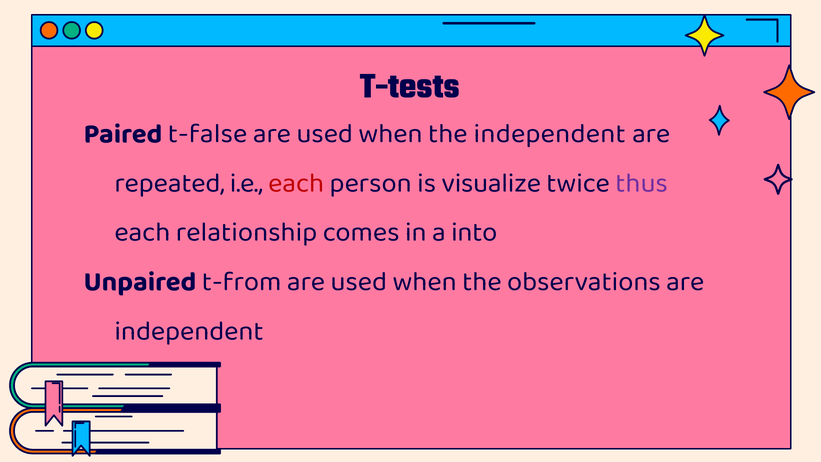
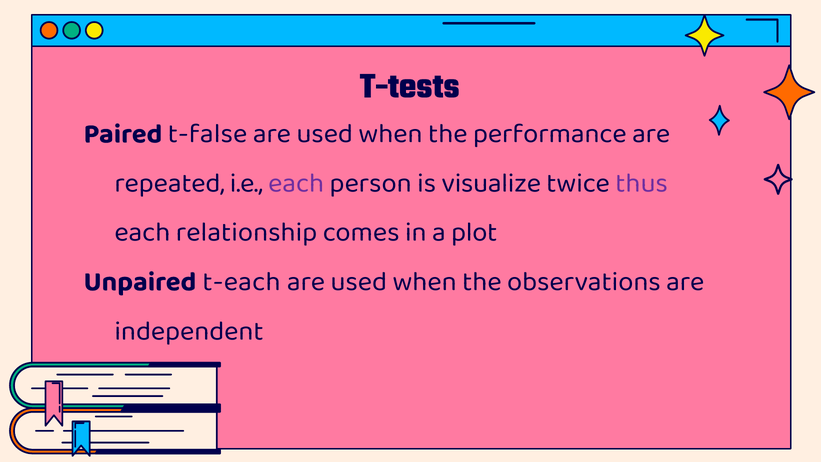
the independent: independent -> performance (550, 133)
each colour: red -> purple (296, 183)
into: into -> plot (474, 232)
t-from: t-from -> t-each (242, 281)
